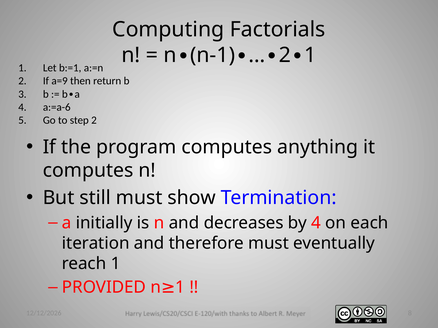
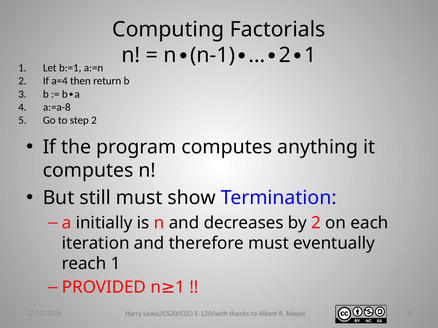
a=9: a=9 -> a=4 (60, 81)
a:=a-6: a:=a-6 -> a:=a-8 (57, 107)
by 4: 4 -> 2 (316, 223)
